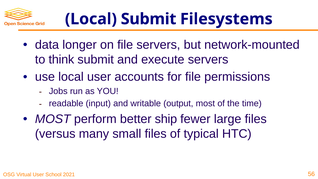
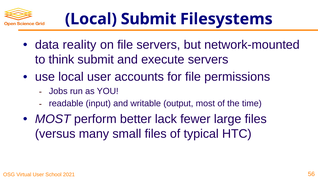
longer: longer -> reality (80, 45)
ship: ship -> lack (166, 119)
